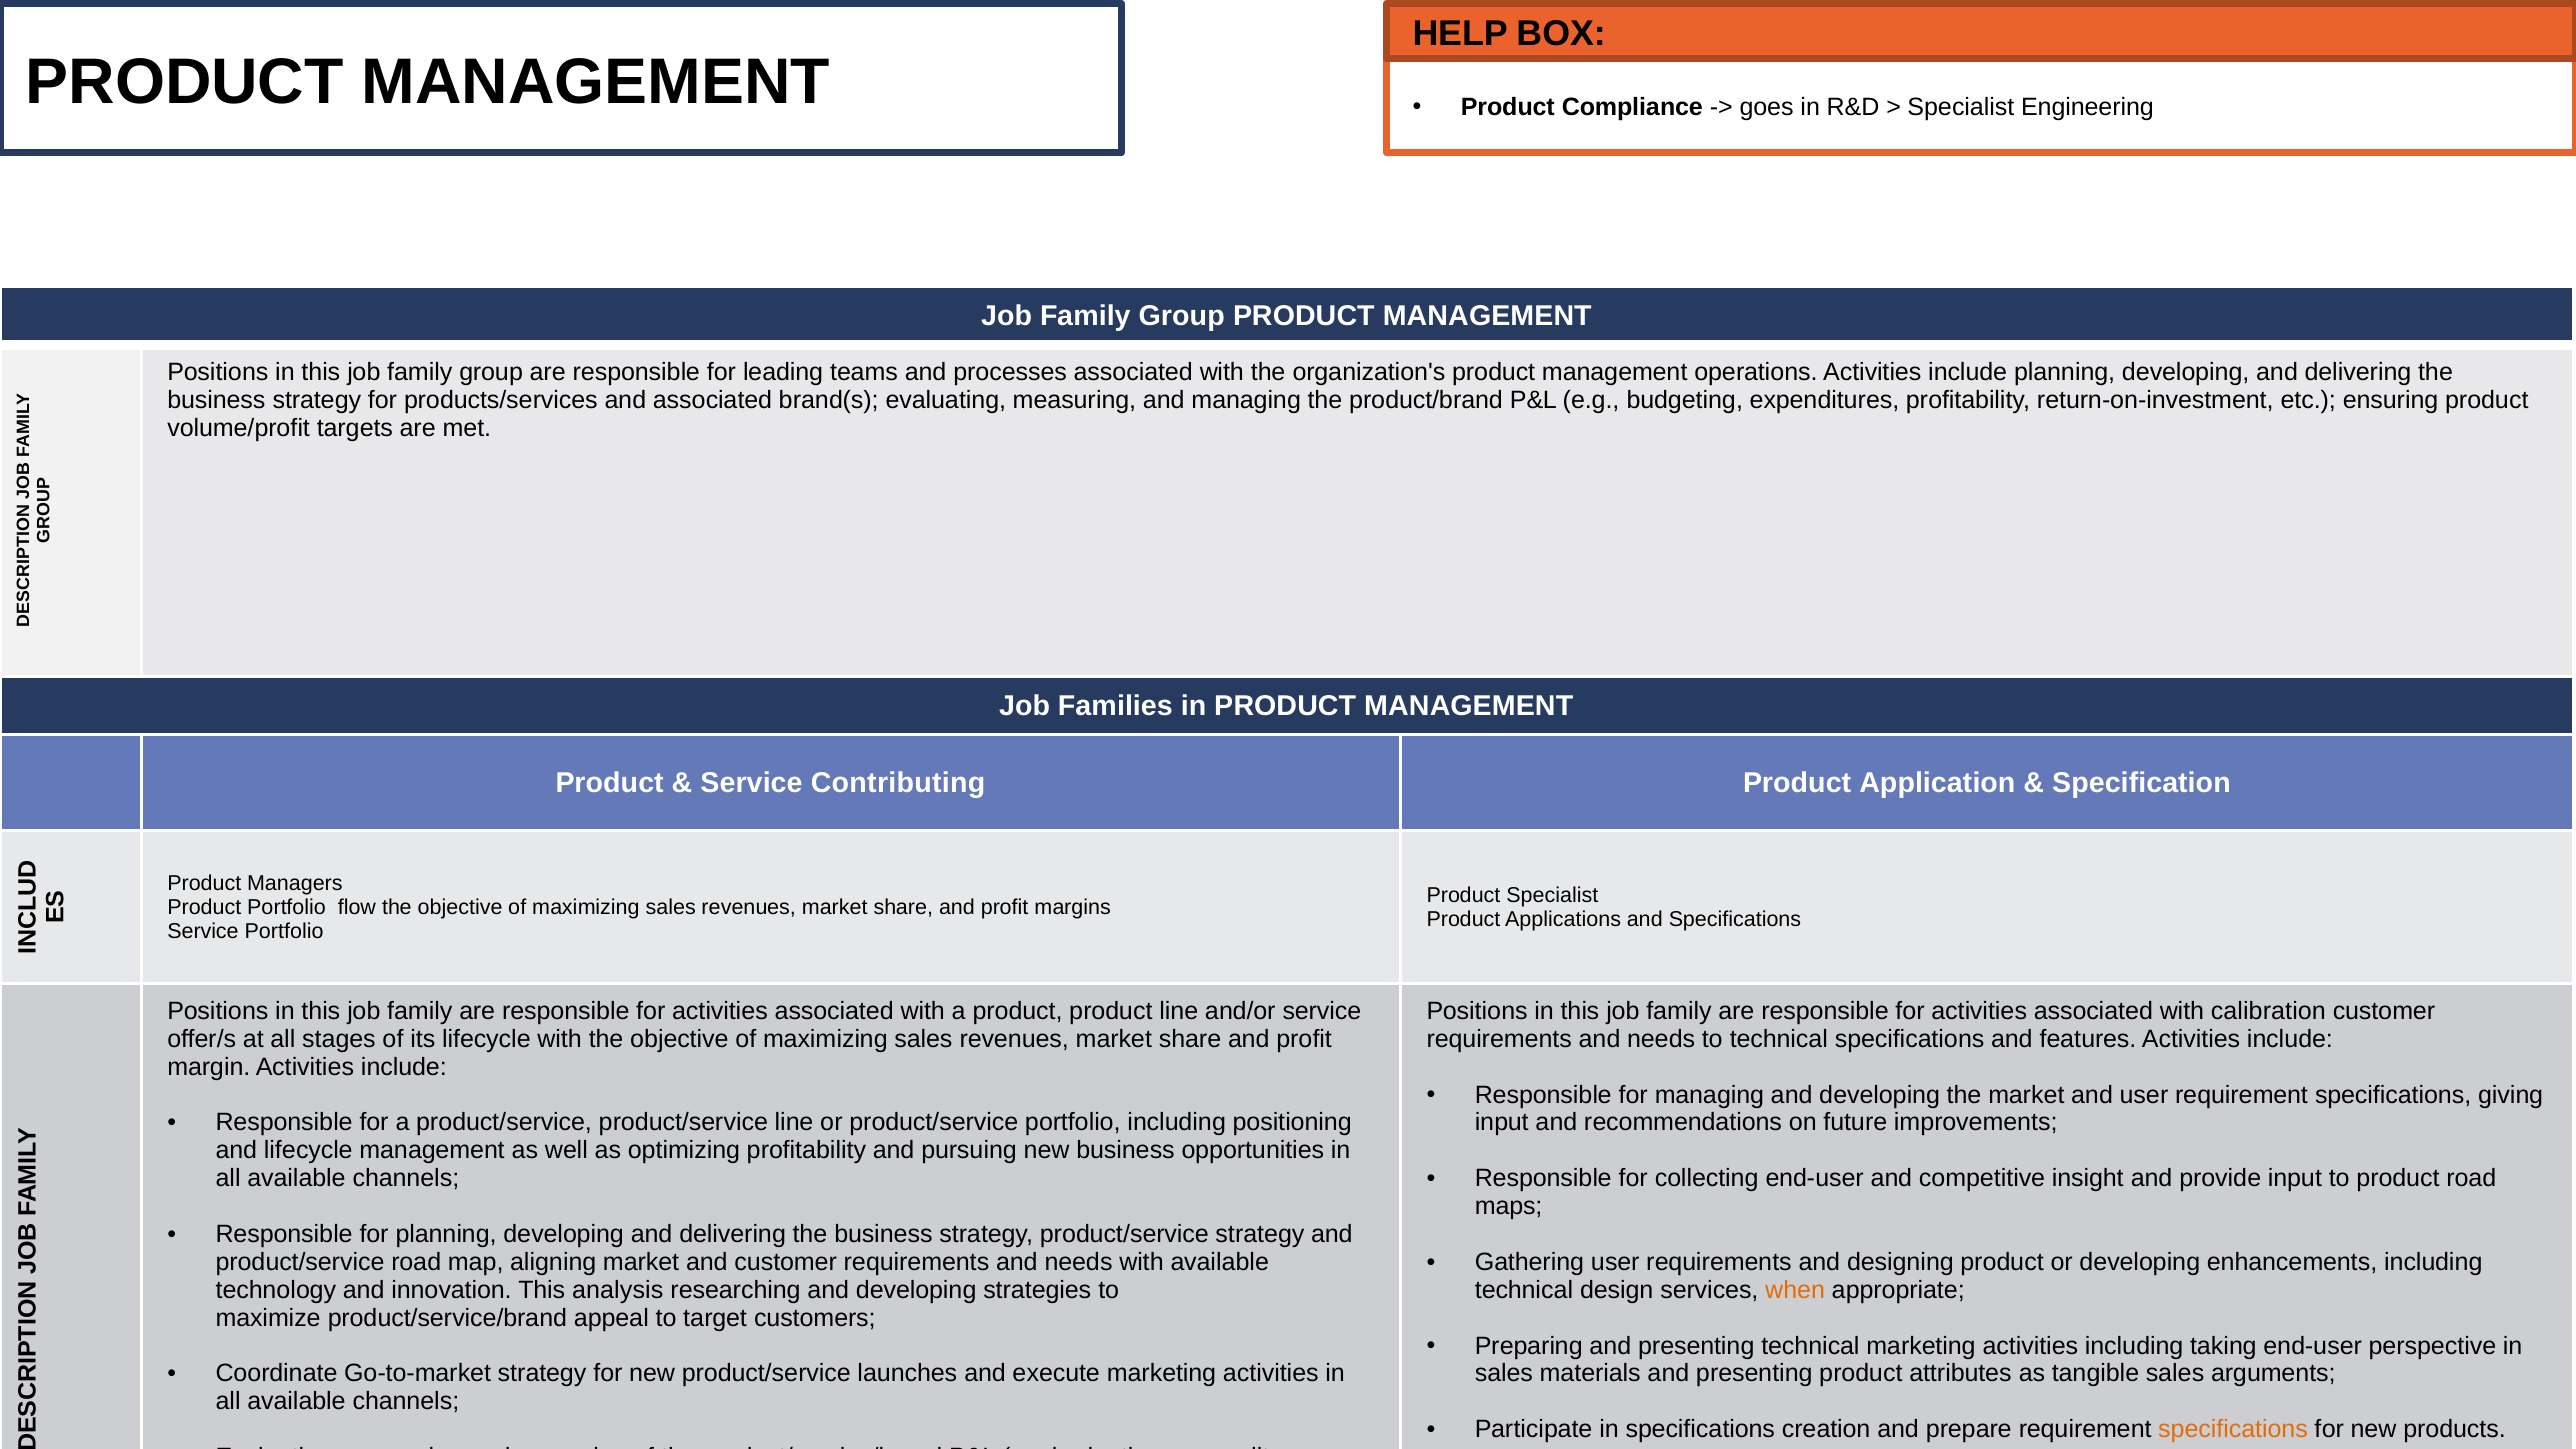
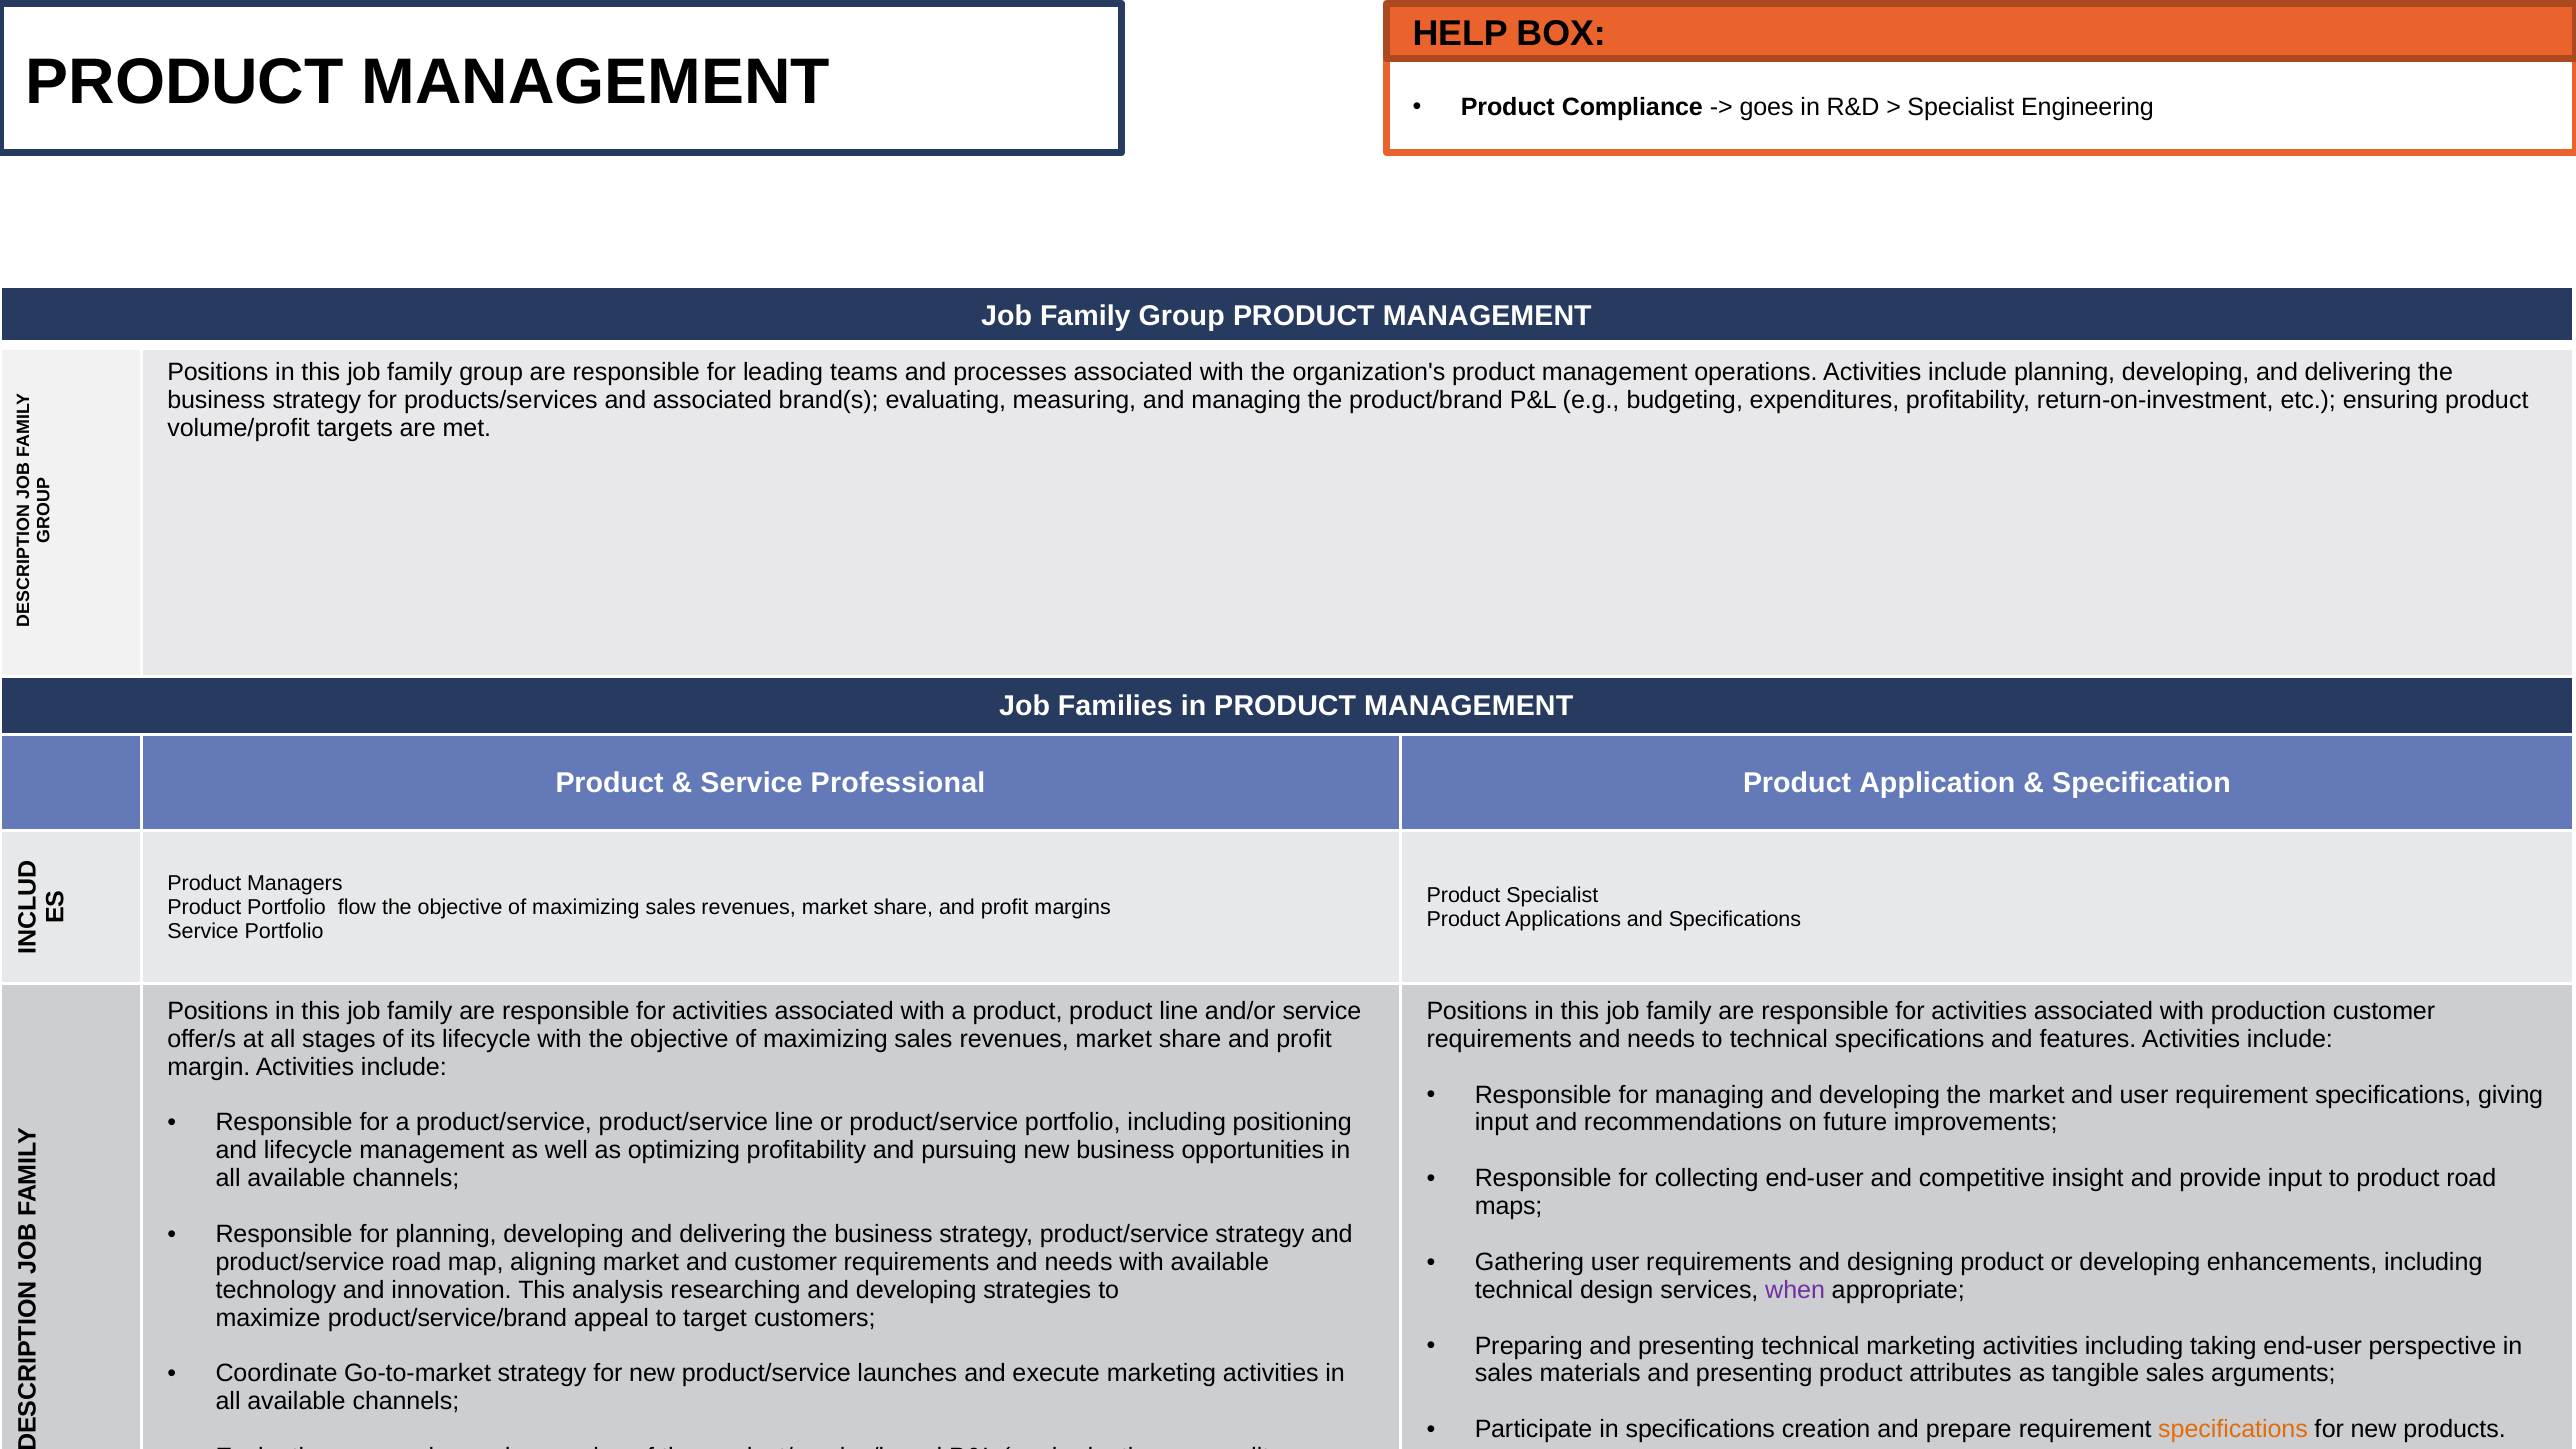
Contributing: Contributing -> Professional (898, 783)
calibration: calibration -> production (2268, 1011)
when colour: orange -> purple (1795, 1290)
